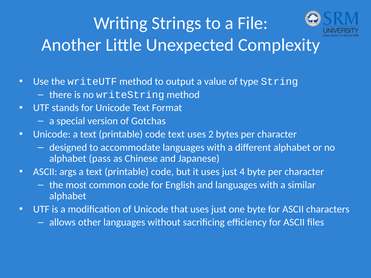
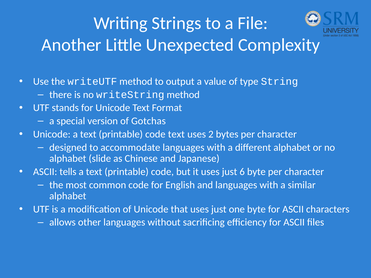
pass: pass -> slide (100, 159)
args: args -> tells (68, 172)
4: 4 -> 6 (242, 172)
